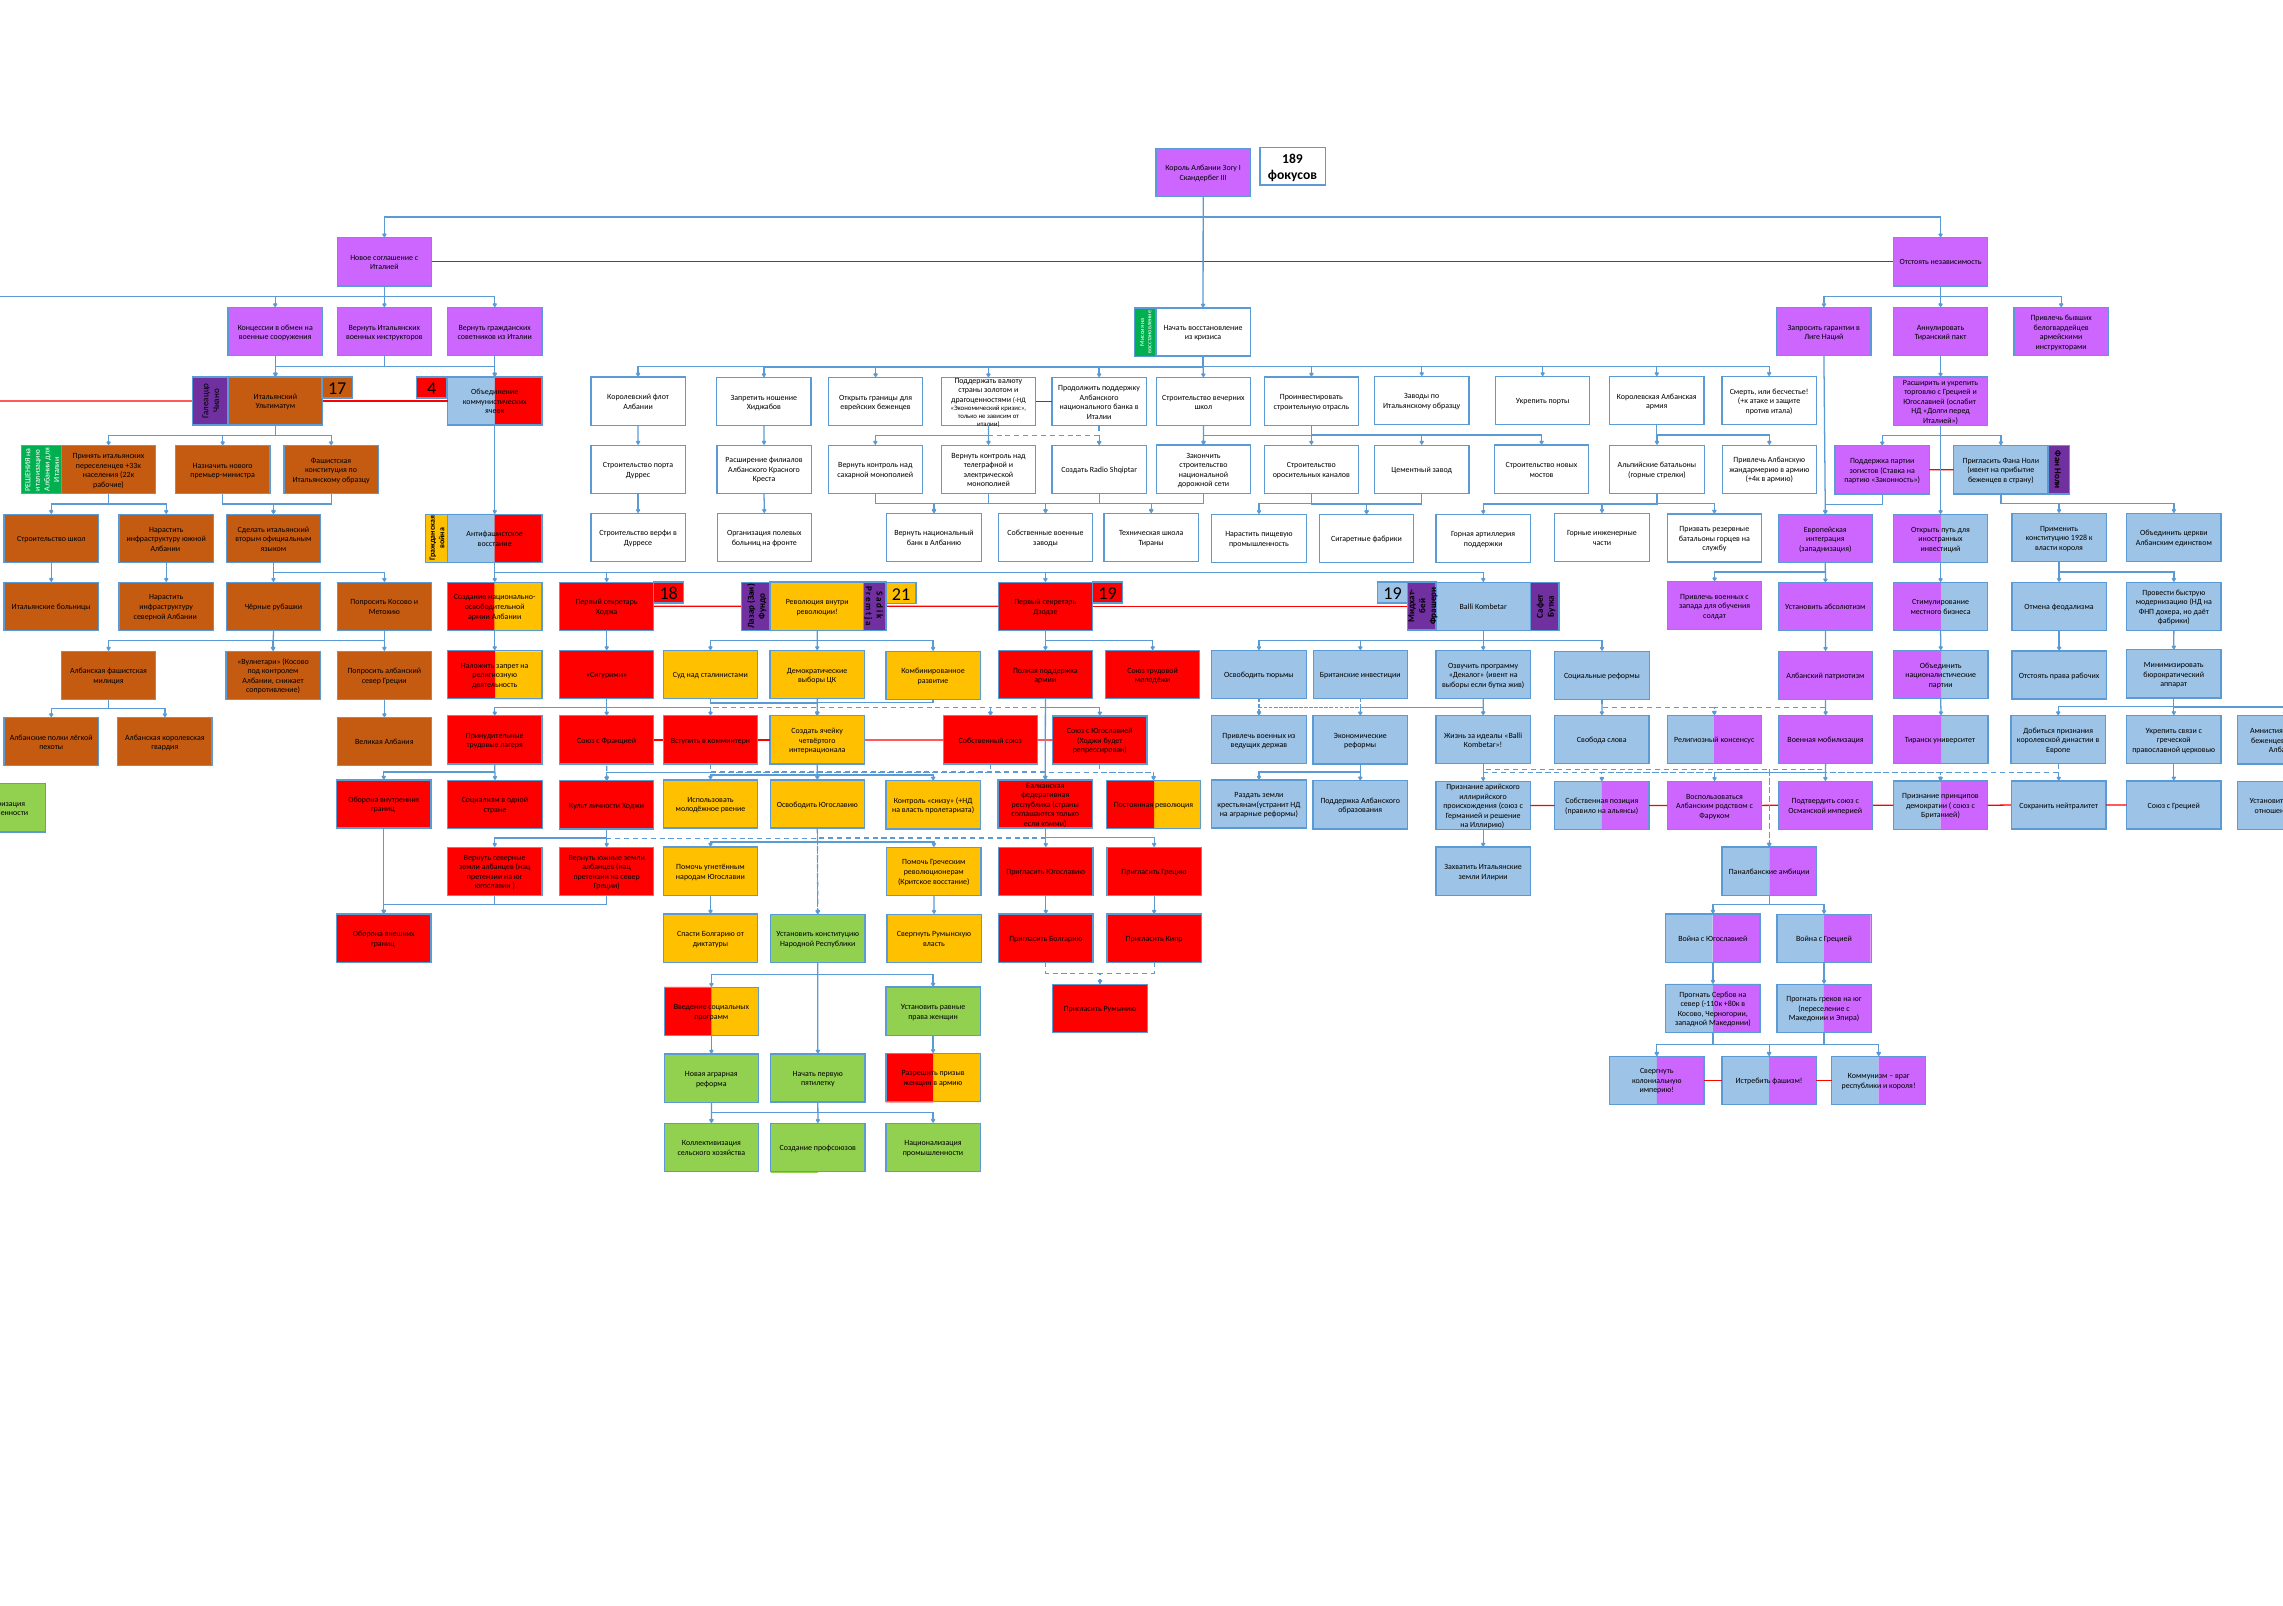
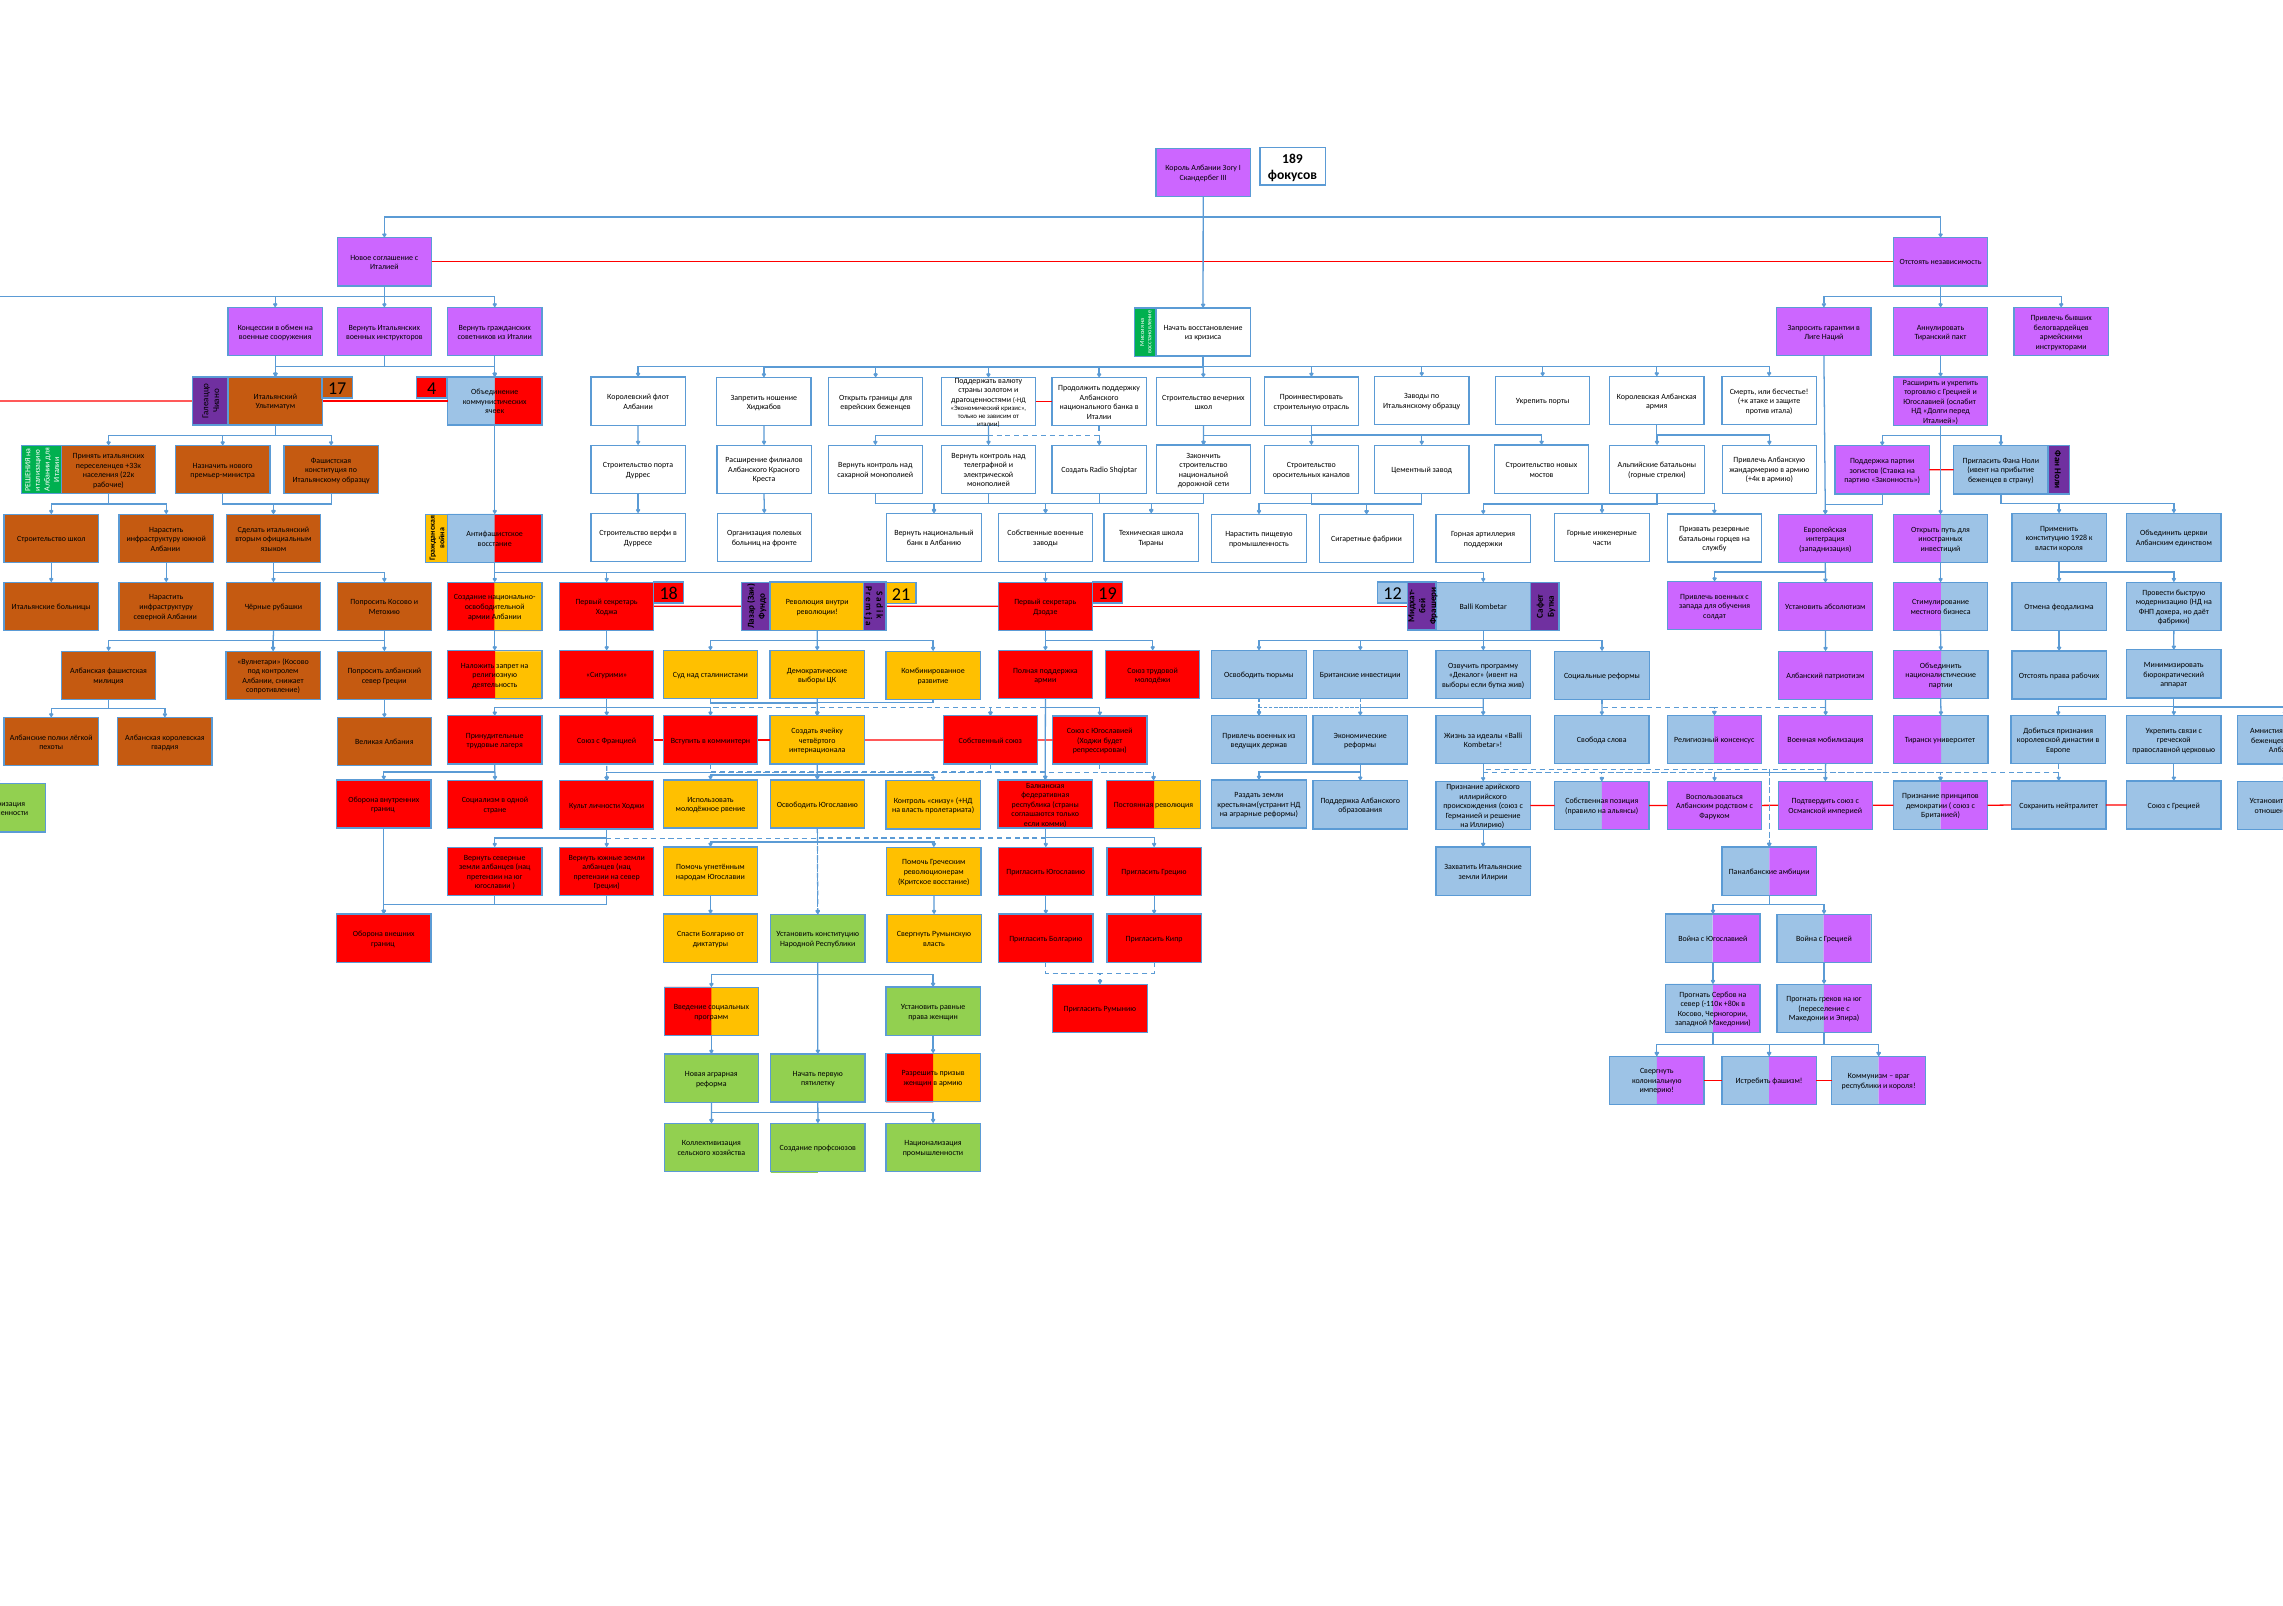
19 19: 19 -> 12 (1393, 594)
